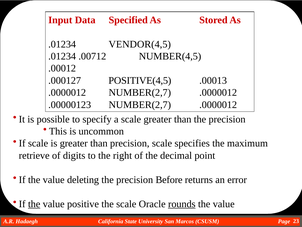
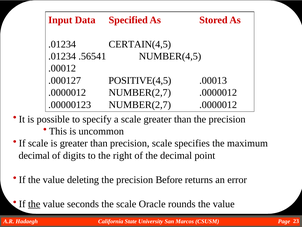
VENDOR(4,5: VENDOR(4,5 -> CERTAIN(4,5 (140, 44)
.00712: .00712 -> .56541 (92, 56)
retrieve: retrieve -> decimal (34, 155)
positive: positive -> seconds (83, 203)
rounds underline: present -> none (182, 203)
